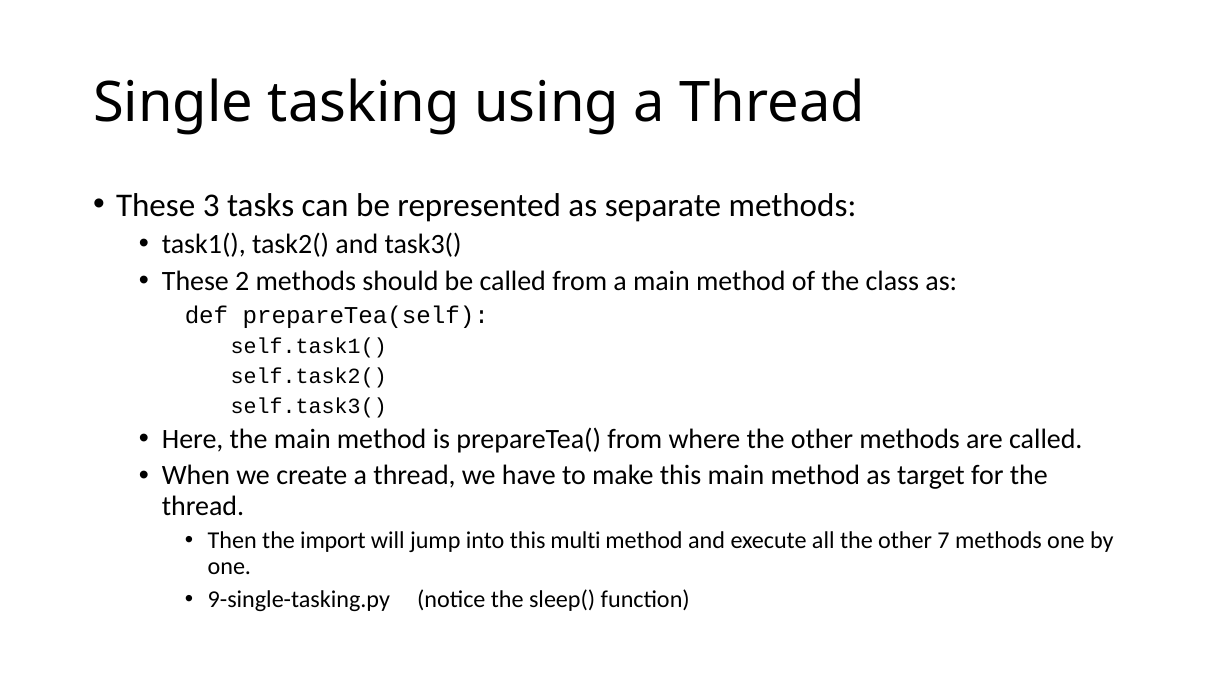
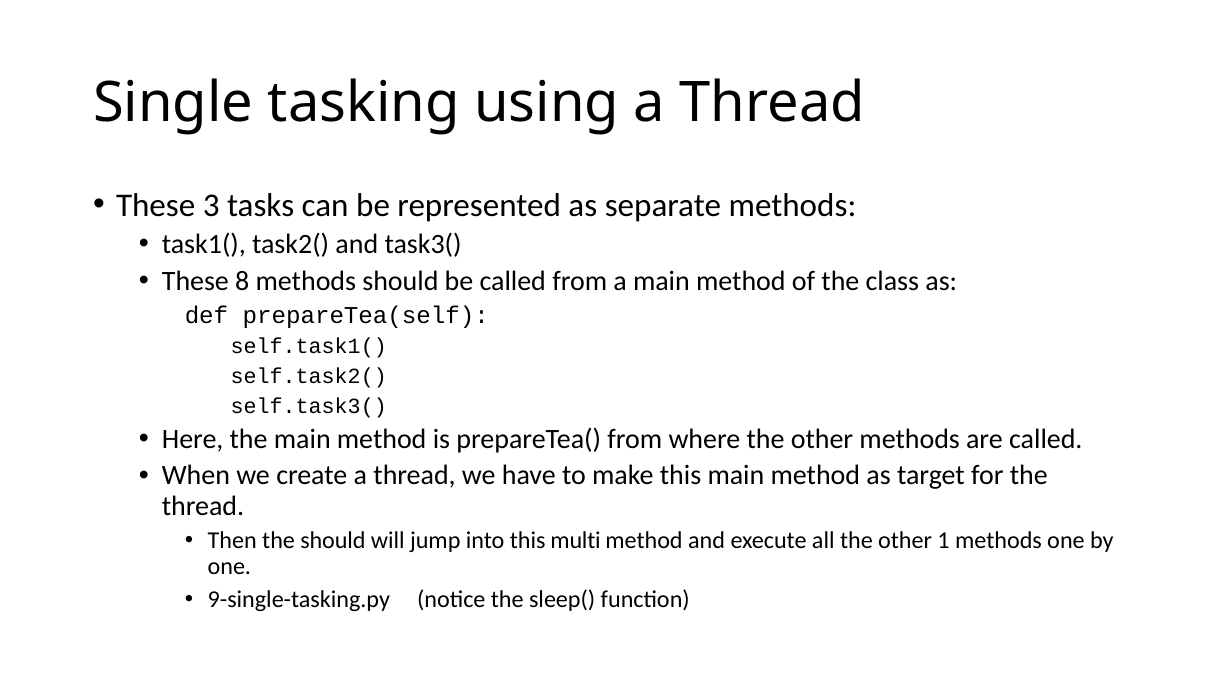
2: 2 -> 8 (242, 281)
the import: import -> should (333, 541)
7: 7 -> 1 (944, 541)
